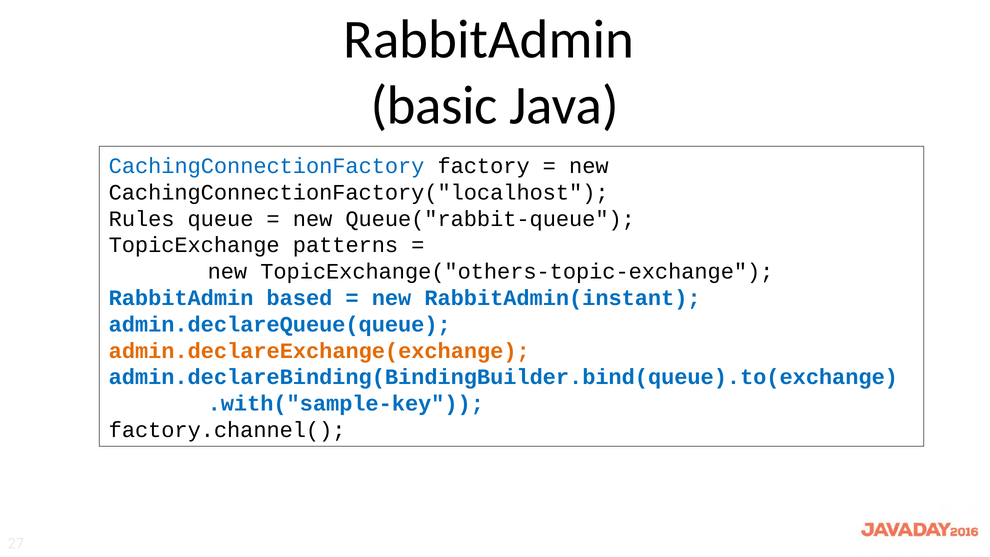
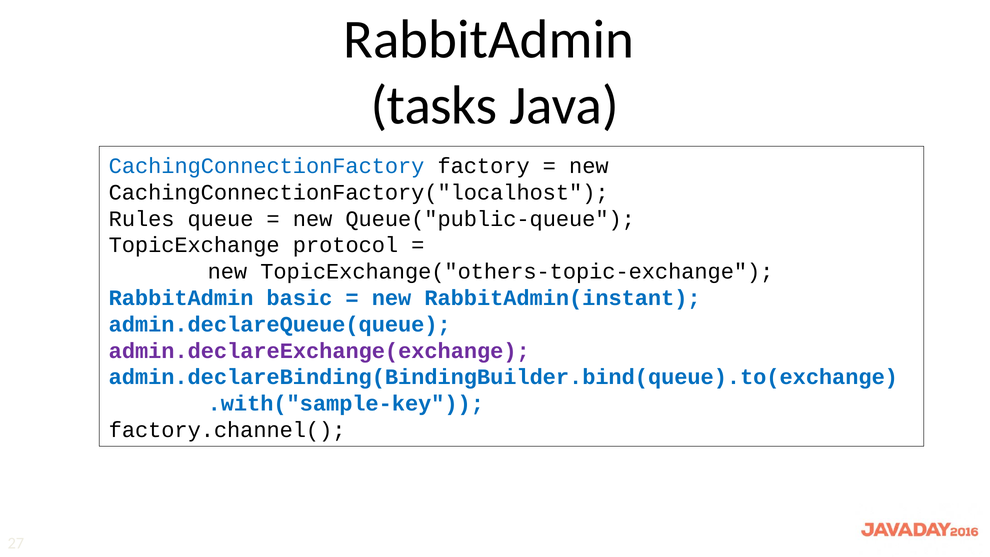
basic: basic -> tasks (434, 106)
Queue("rabbit-queue: Queue("rabbit-queue -> Queue("public-queue (490, 219)
patterns: patterns -> protocol (346, 245)
based: based -> basic (299, 298)
admin.declareExchange(exchange colour: orange -> purple (319, 351)
